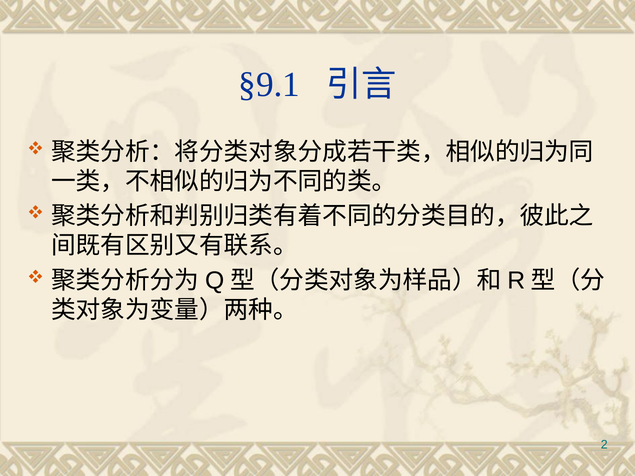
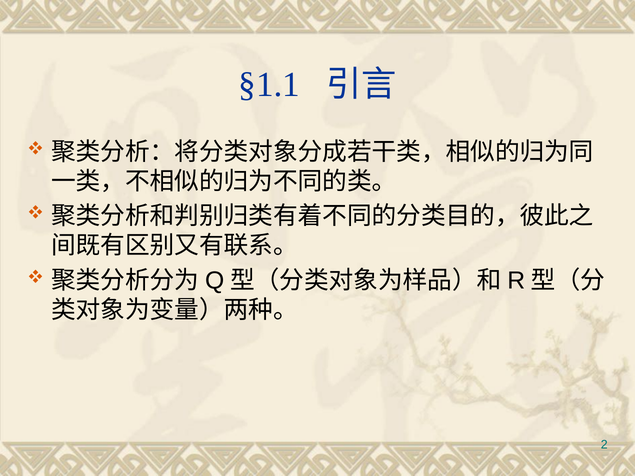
§9.1: §9.1 -> §1.1 (269, 84)
